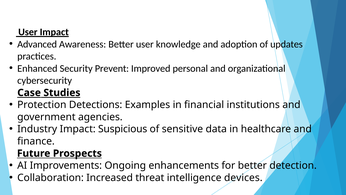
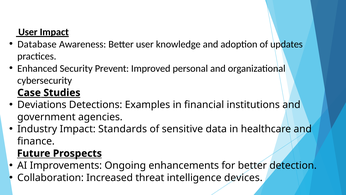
Advanced: Advanced -> Database (37, 44)
Protection: Protection -> Deviations (42, 105)
Suspicious: Suspicious -> Standards (123, 129)
